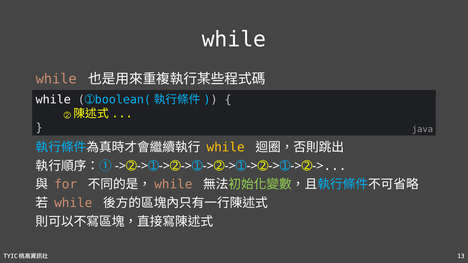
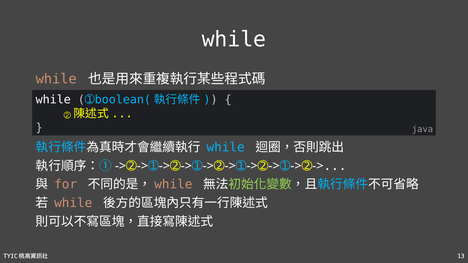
while colour: yellow -> light blue (226, 147)
